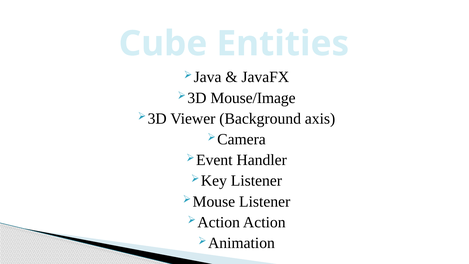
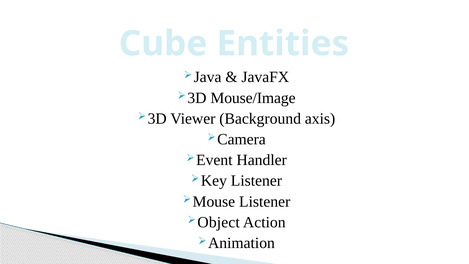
Action: Action -> Object (219, 222)
